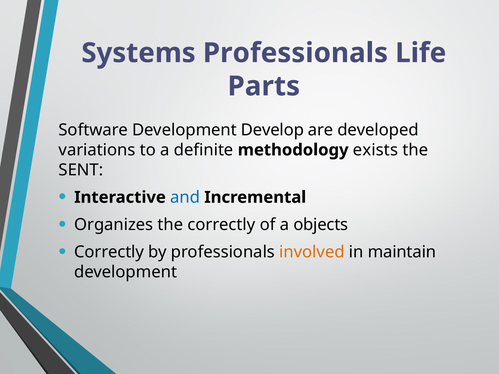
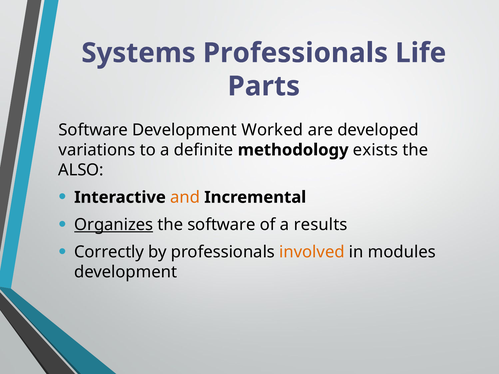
Develop: Develop -> Worked (272, 130)
SENT: SENT -> ALSO (81, 170)
and colour: blue -> orange (185, 197)
Organizes underline: none -> present (114, 225)
the correctly: correctly -> software (221, 225)
objects: objects -> results (321, 225)
maintain: maintain -> modules (402, 252)
